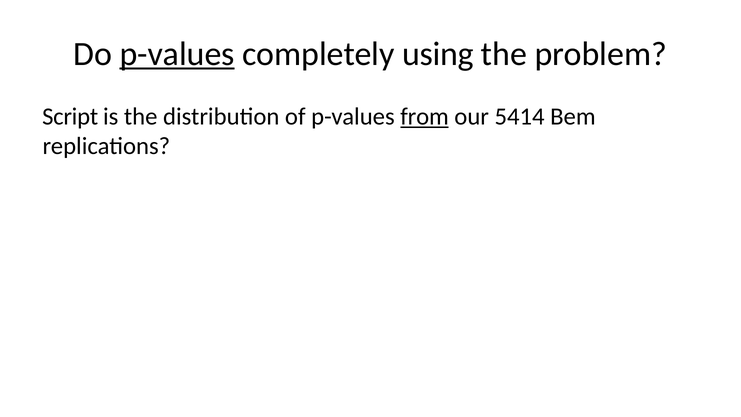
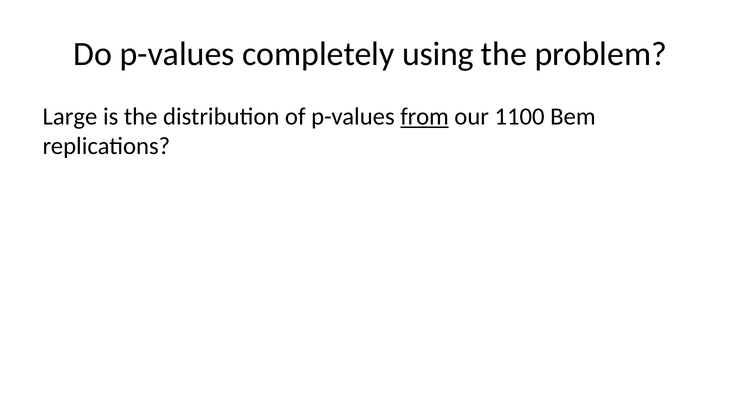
p-values underline: present -> none (177, 54)
Script: Script -> Large (70, 117)
5414: 5414 -> 1100 (520, 117)
